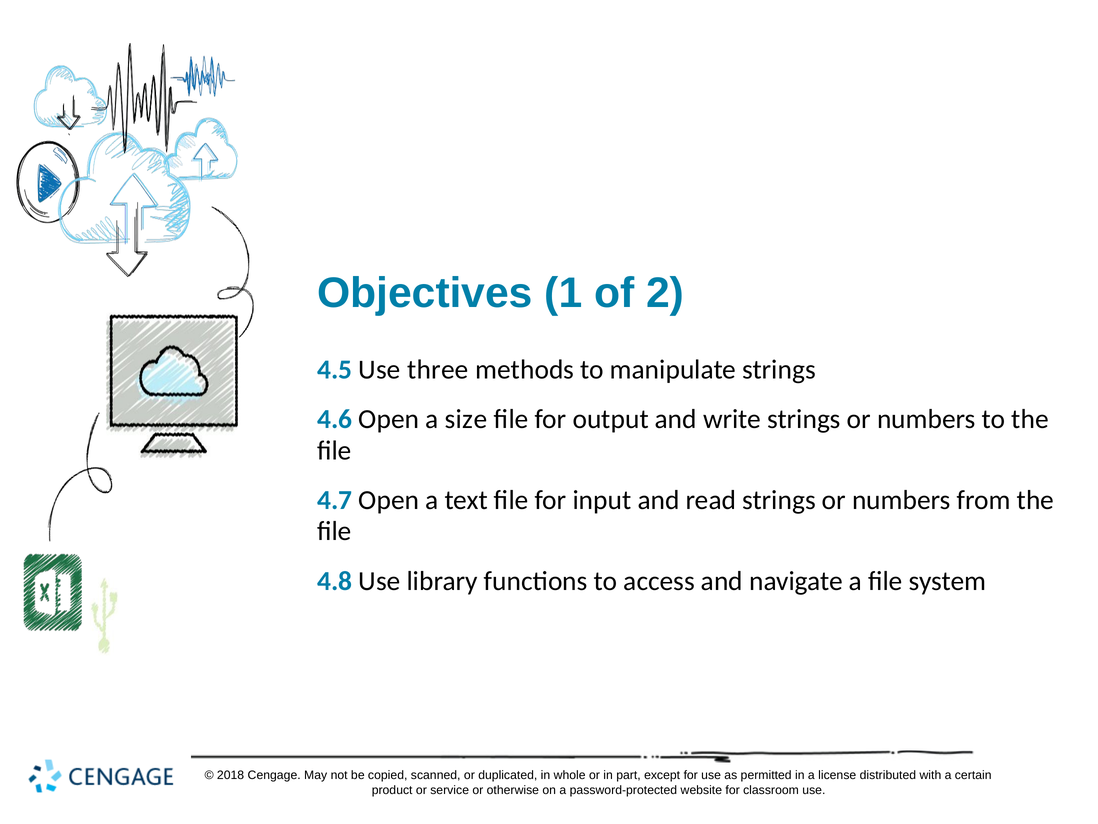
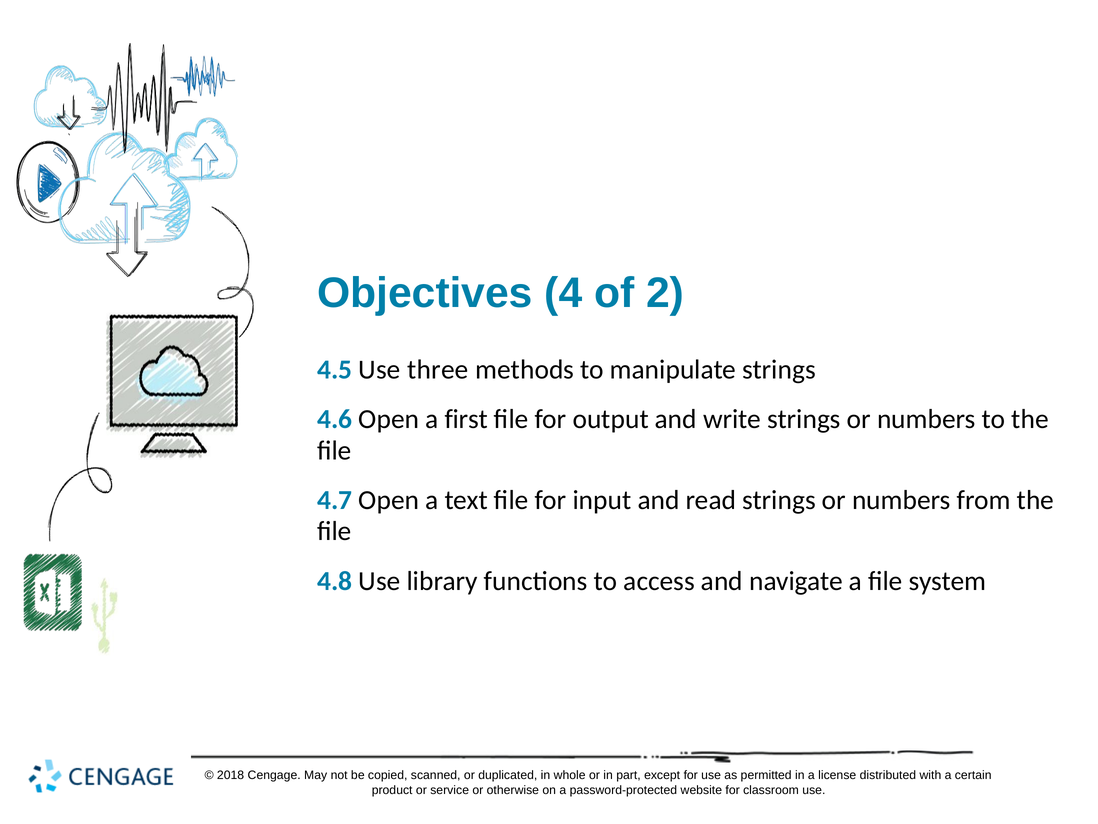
1: 1 -> 4 (563, 293)
size: size -> first (466, 419)
